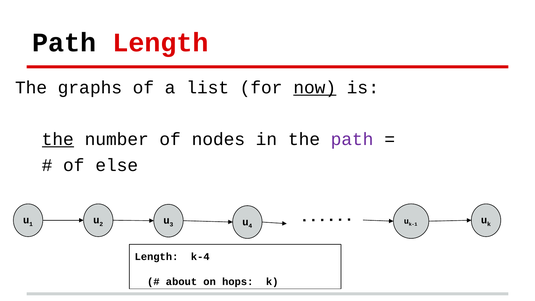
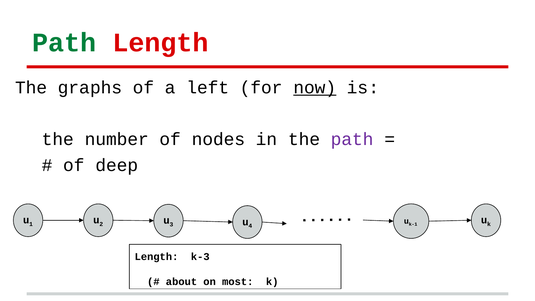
Path colour: black -> green (64, 43)
list: list -> left (208, 88)
the underline: present -> none (58, 139)
else: else -> deep (117, 165)
k-4: k-4 -> k-3 (200, 257)
hops: hops -> most (238, 282)
